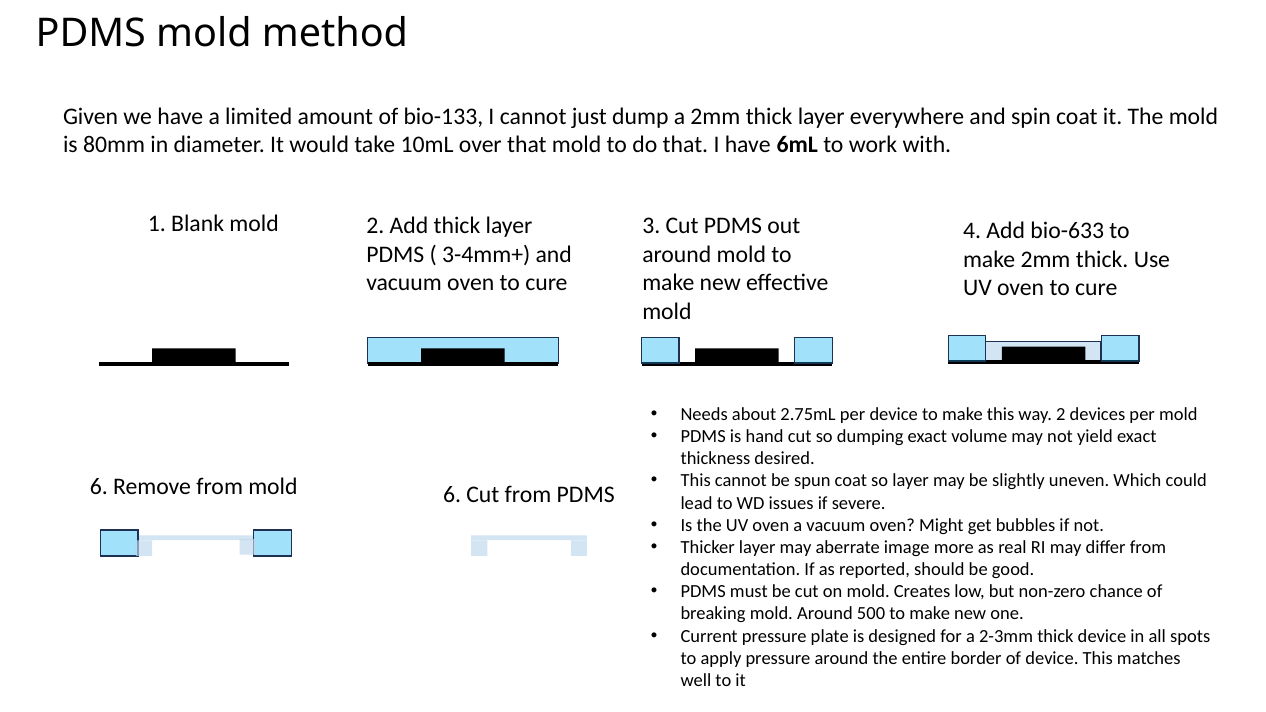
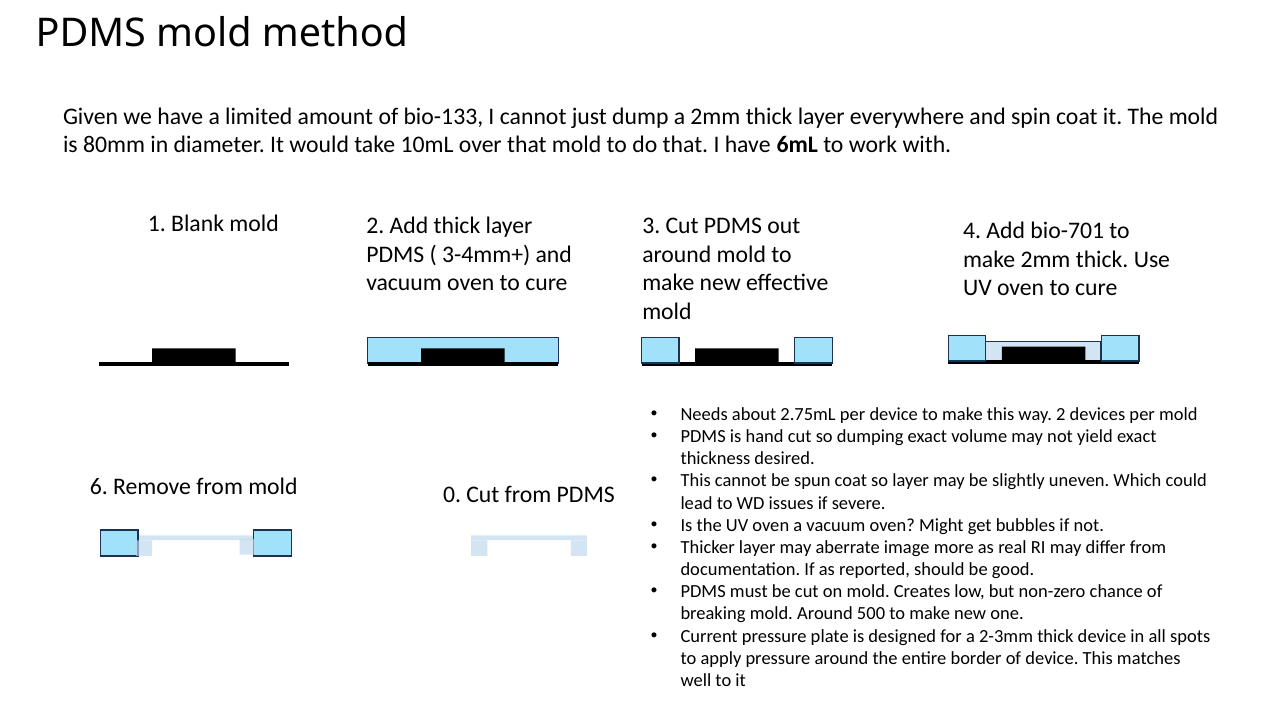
bio-633: bio-633 -> bio-701 (1067, 231)
mold 6: 6 -> 0 (452, 495)
